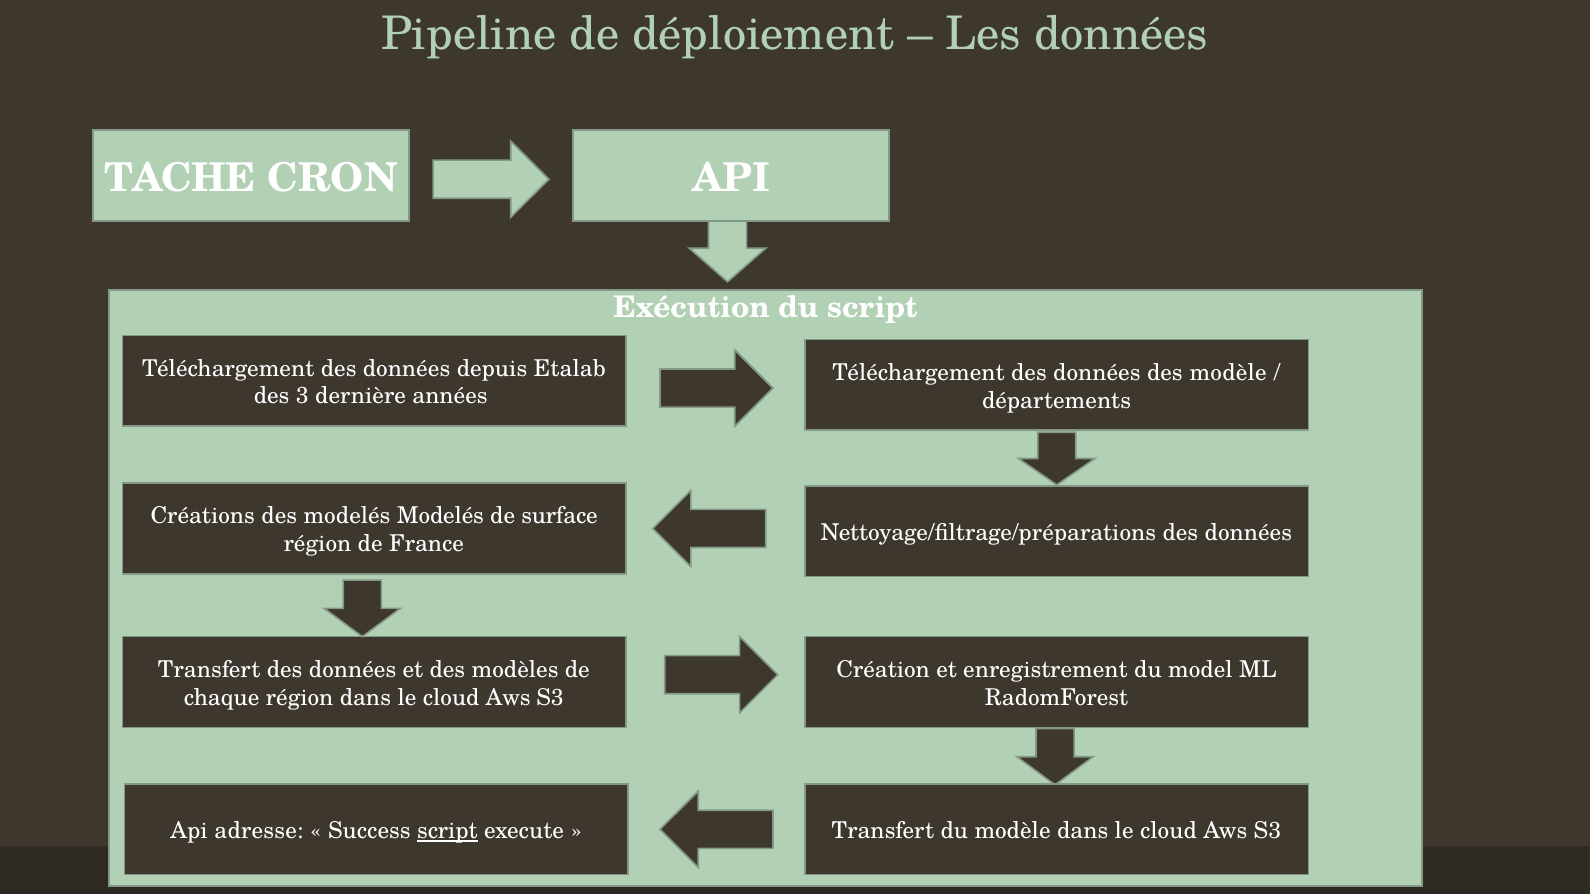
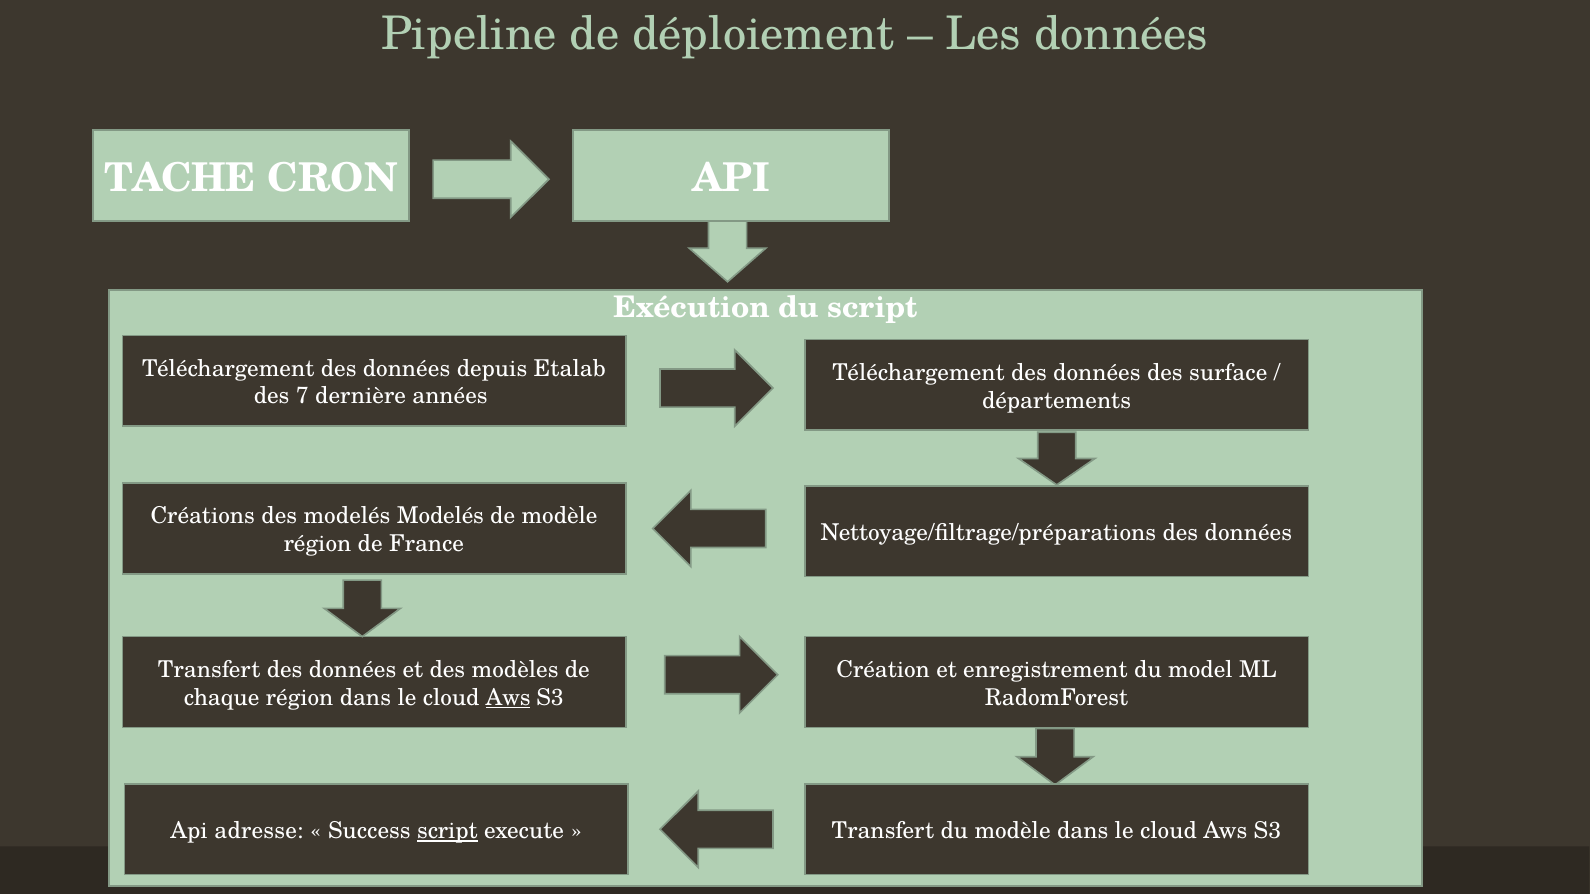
des modèle: modèle -> surface (1228, 373)
3: 3 -> 7 (302, 396)
de surface: surface -> modèle (560, 516)
Aws underline: none -> present (508, 698)
